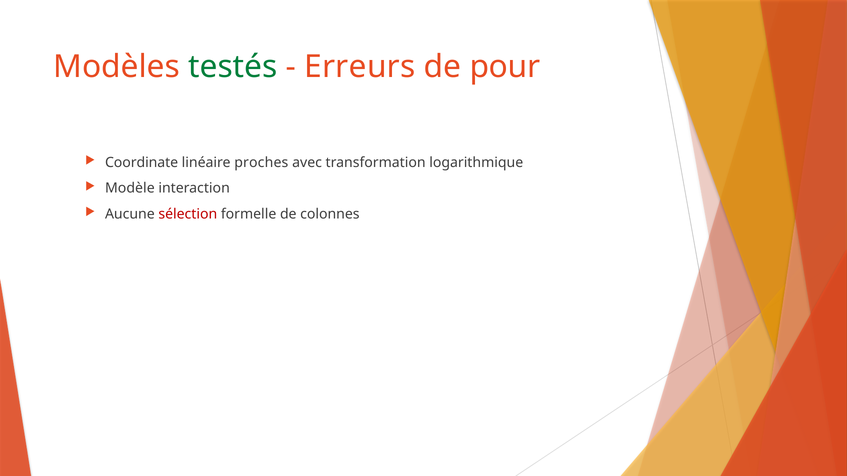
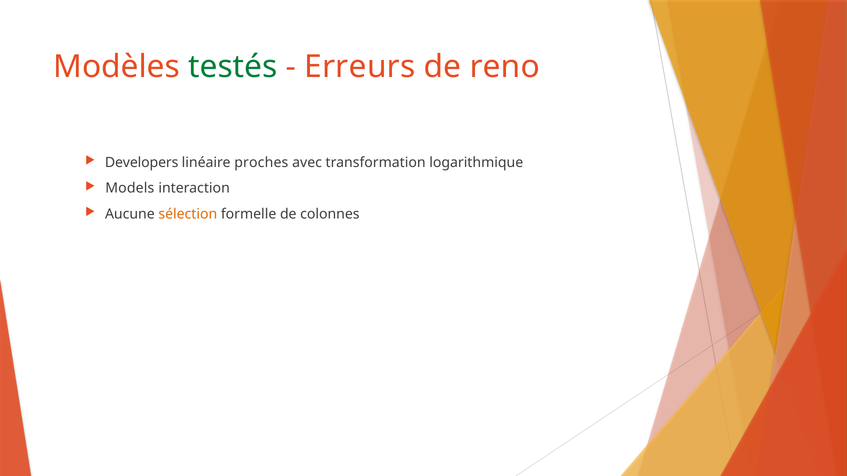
pour: pour -> reno (505, 67)
Coordinate: Coordinate -> Developers (142, 163)
Modèle: Modèle -> Models (130, 188)
sélection colour: red -> orange (188, 214)
